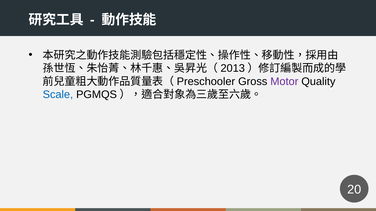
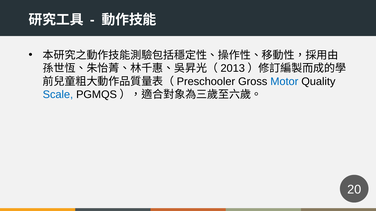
Motor colour: purple -> blue (284, 82)
